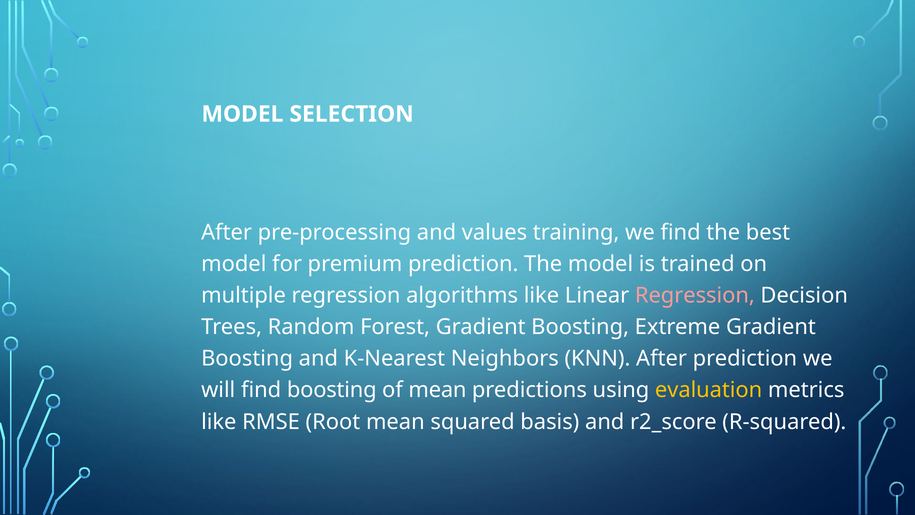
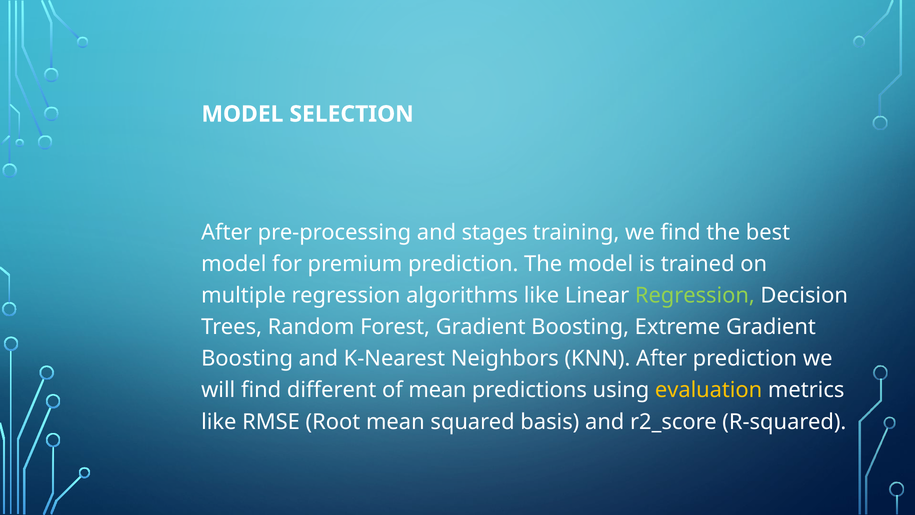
values: values -> stages (495, 232)
Regression colour: pink -> light green (695, 295)
find boosting: boosting -> different (332, 390)
